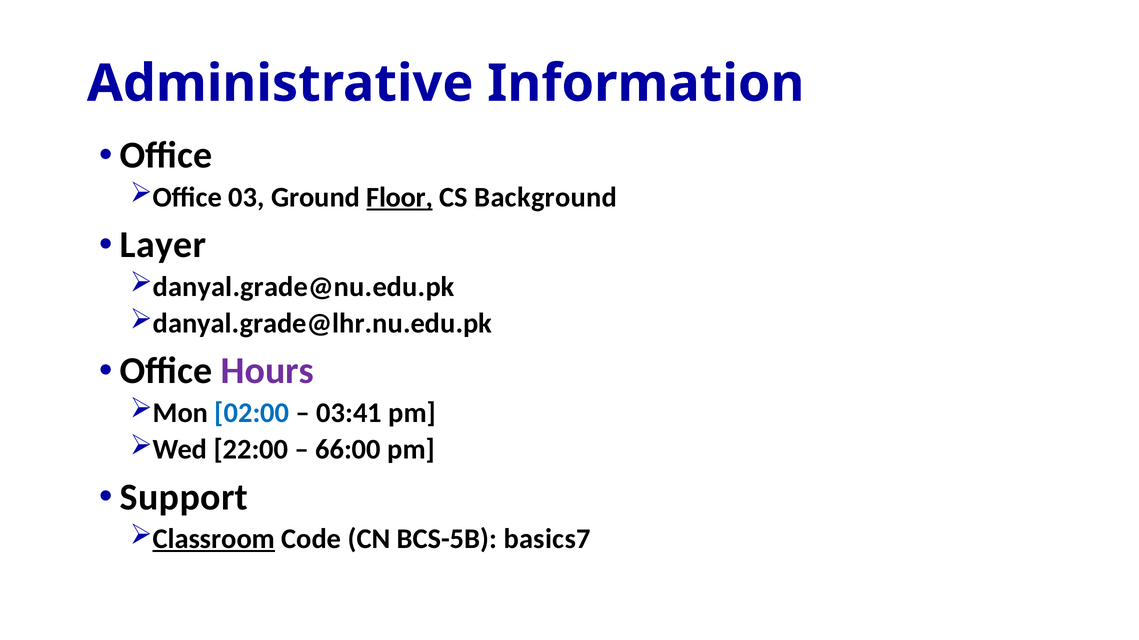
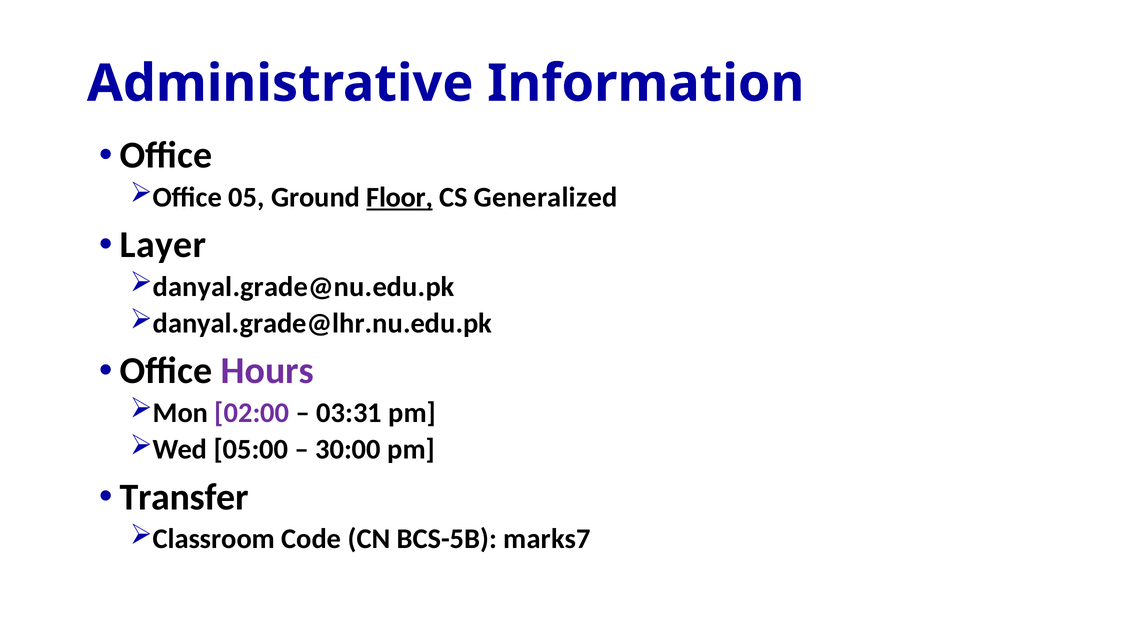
03: 03 -> 05 (247, 197)
Background: Background -> Generalized (546, 197)
02:00 colour: blue -> purple (252, 413)
03:41: 03:41 -> 03:31 (349, 413)
22:00: 22:00 -> 05:00 (251, 450)
66:00: 66:00 -> 30:00 (348, 450)
Support: Support -> Transfer (184, 498)
Classroom underline: present -> none (214, 539)
basics7: basics7 -> marks7 (547, 539)
